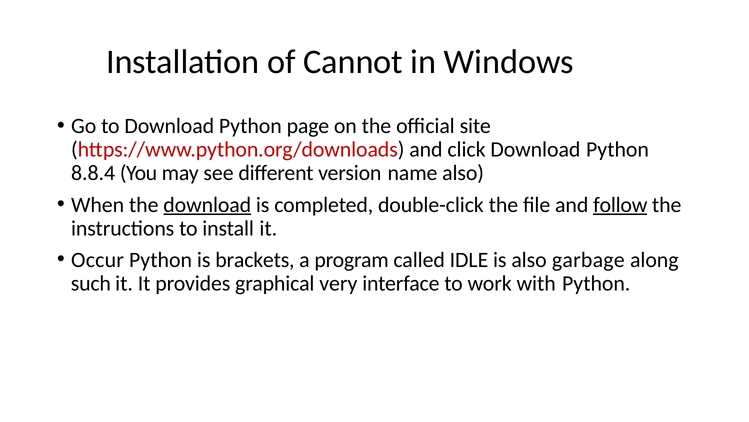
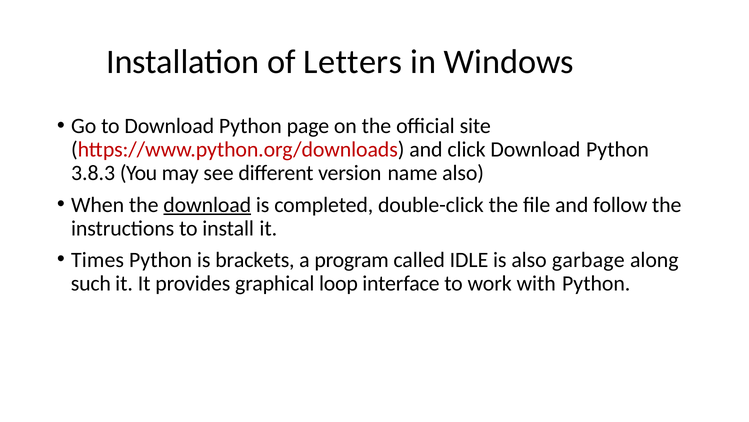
Cannot: Cannot -> Letters (353, 62)
8.8.4: 8.8.4 -> 3.8.3 (93, 173)
follow underline: present -> none (620, 205)
Occur: Occur -> Times (98, 260)
very: very -> loop (338, 283)
